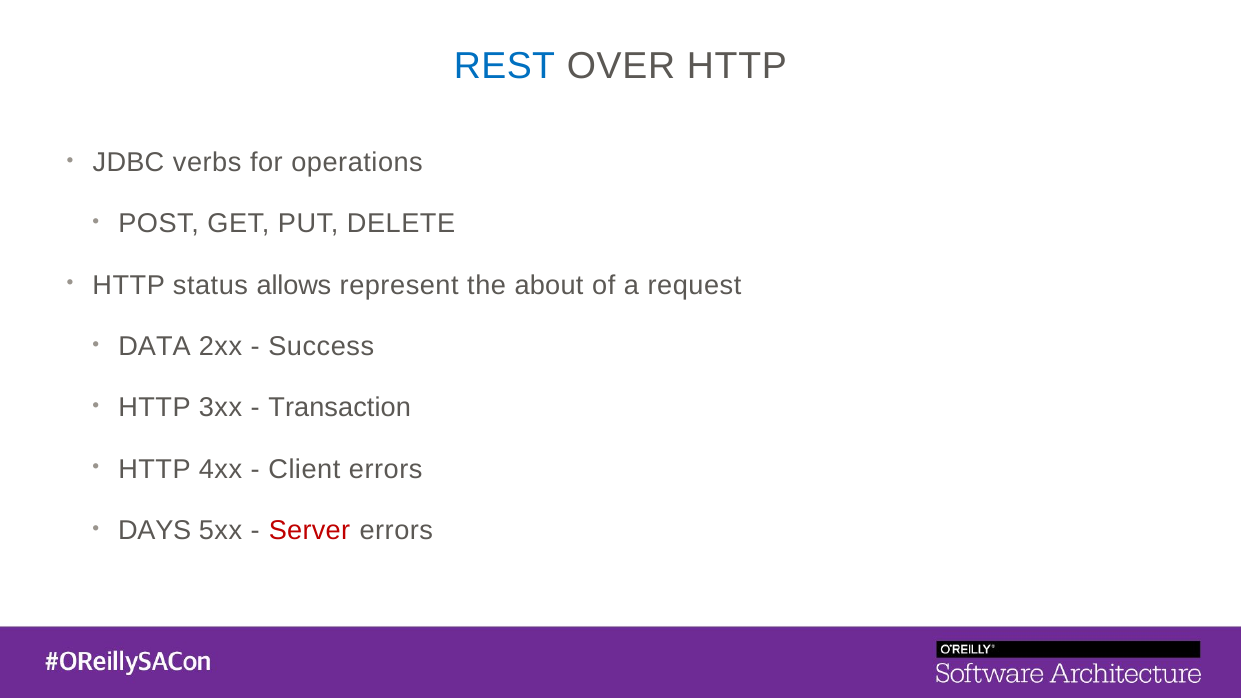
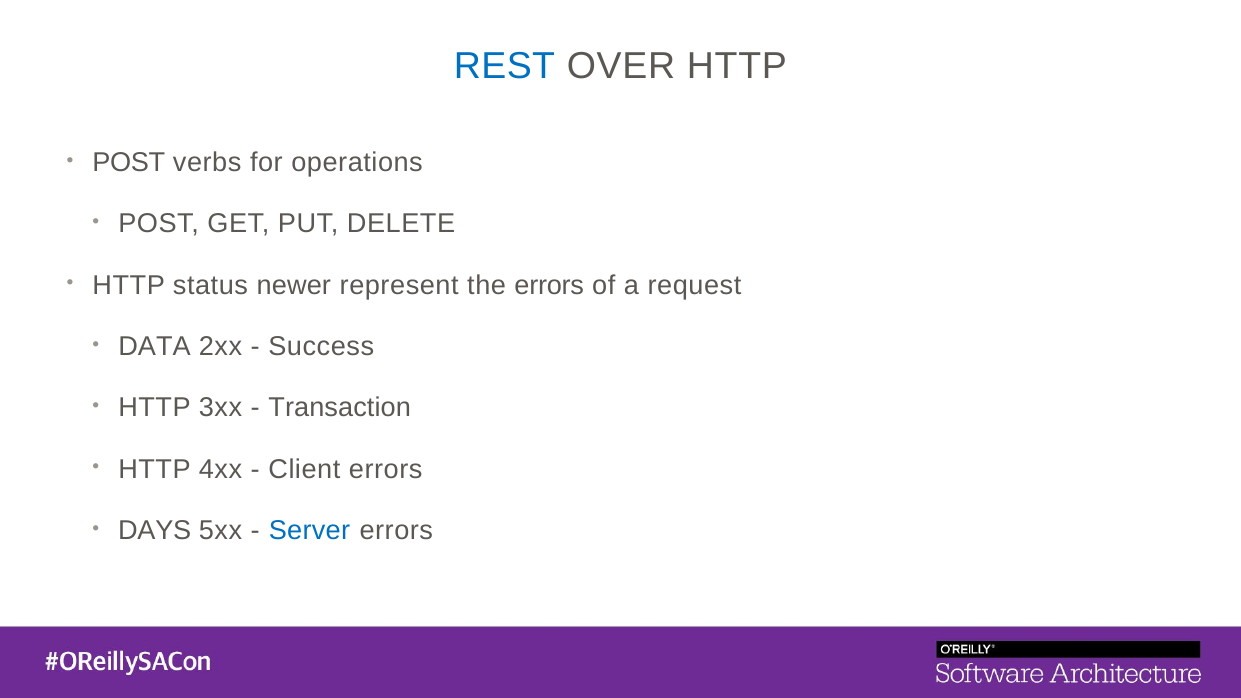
JDBC: JDBC -> POST (129, 163)
allows: allows -> newer (294, 285)
the about: about -> errors (549, 285)
Server colour: red -> blue (309, 531)
